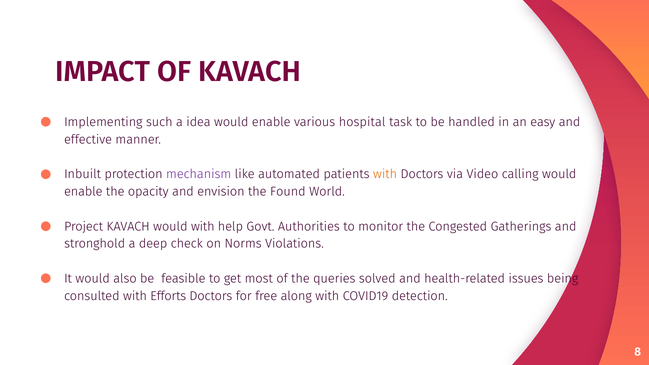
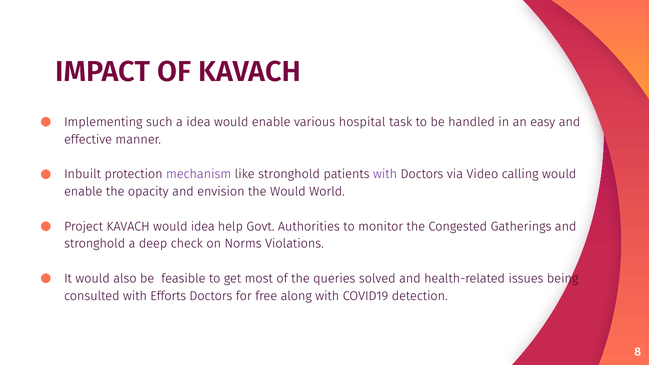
like automated: automated -> stronghold (289, 174)
with colour: orange -> purple (385, 174)
the Found: Found -> Would (288, 192)
would with: with -> idea (203, 226)
